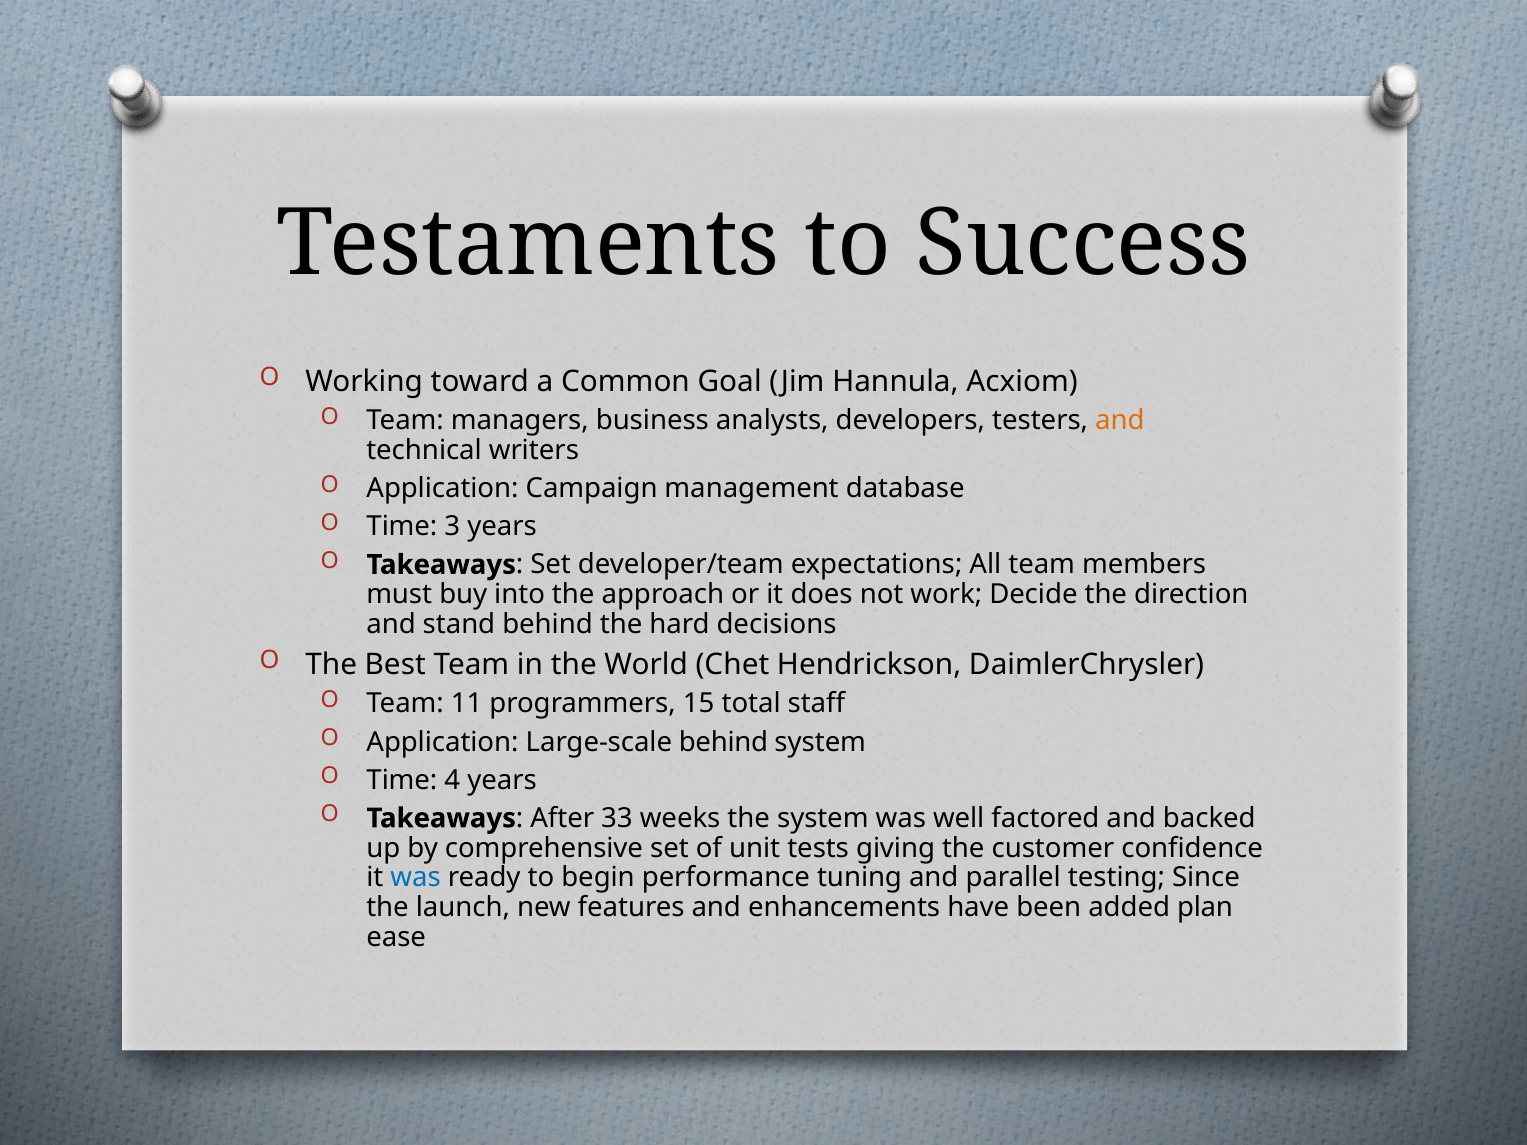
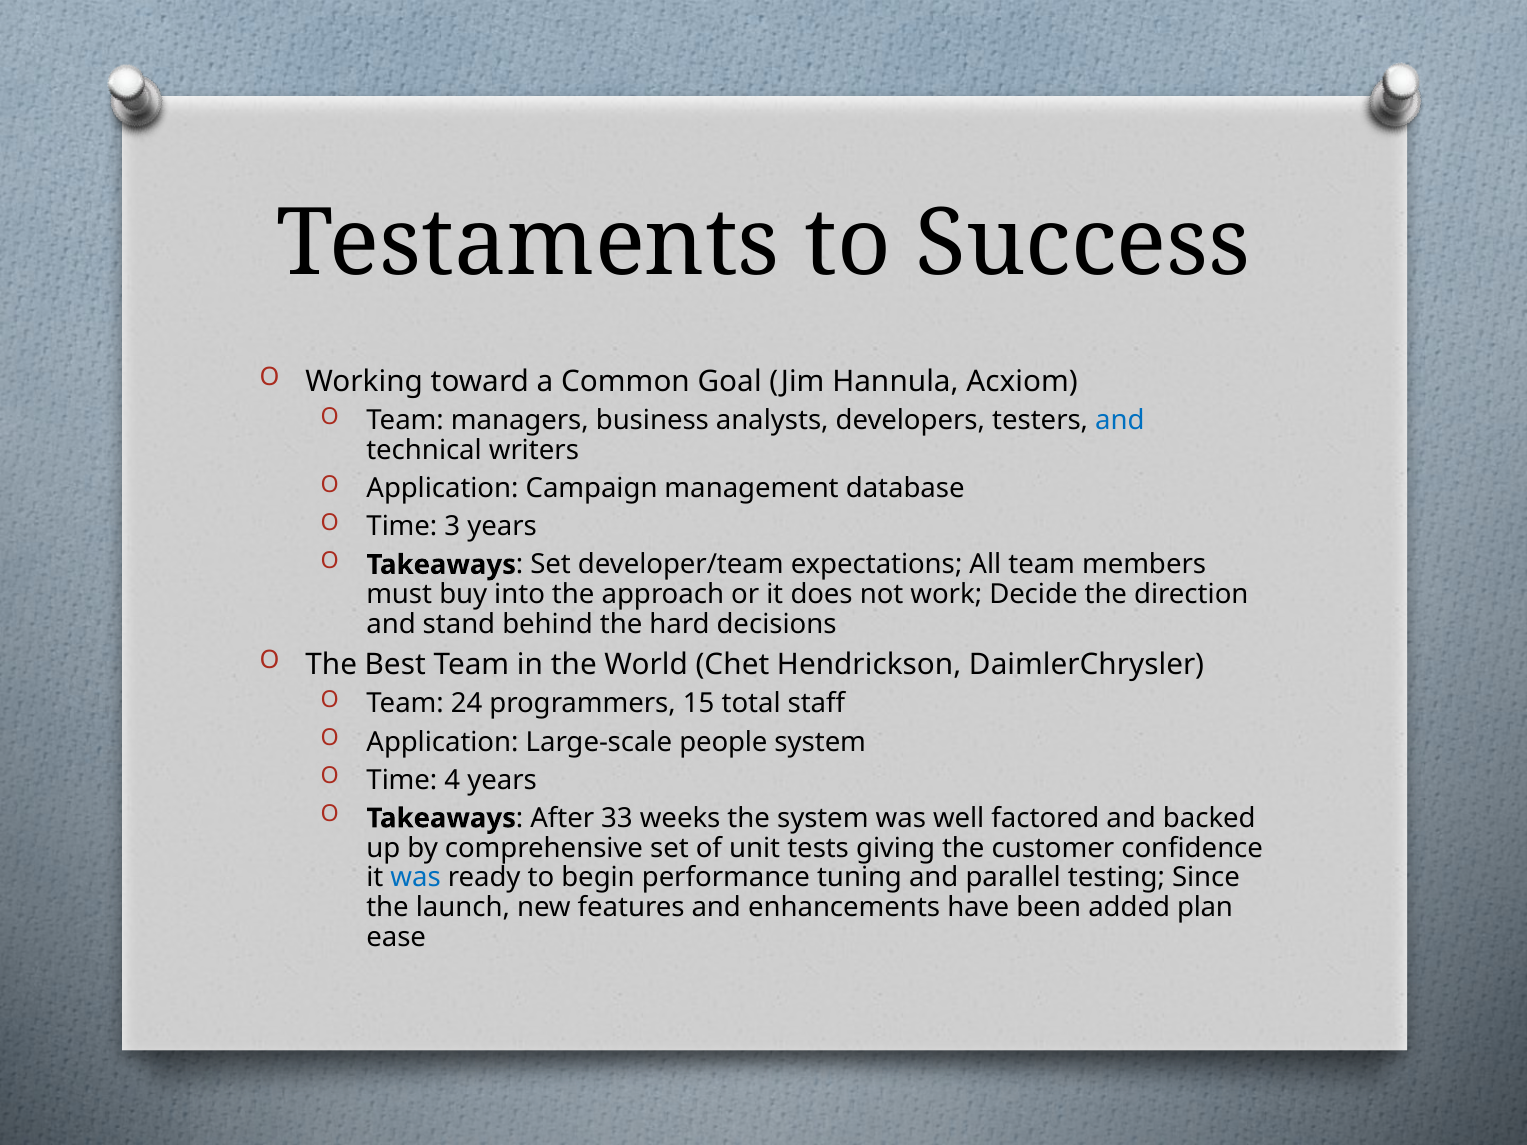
and colour: orange -> blue (1120, 420)
11: 11 -> 24 (467, 704)
Large-scale behind: behind -> people (723, 742)
